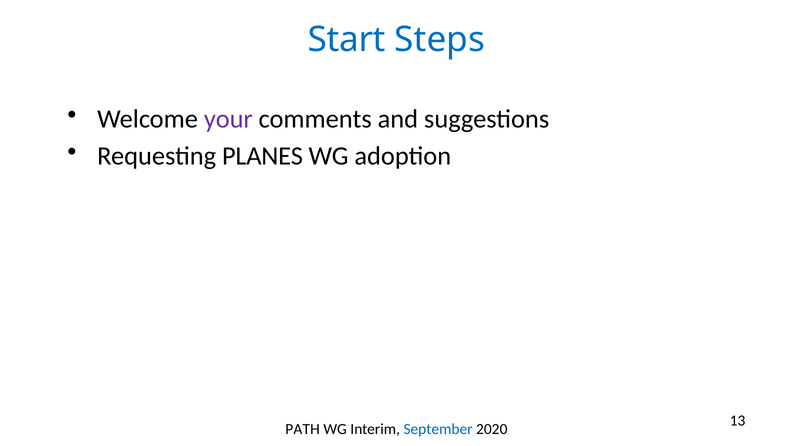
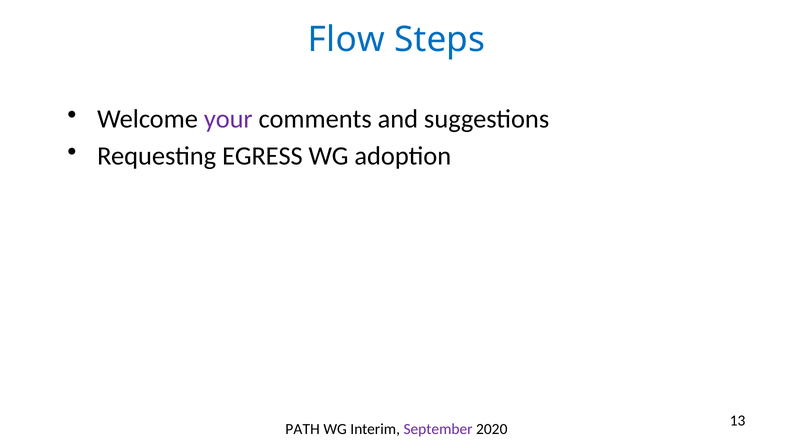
Start: Start -> Flow (346, 40)
PLANES: PLANES -> EGRESS (262, 156)
September colour: blue -> purple (438, 429)
